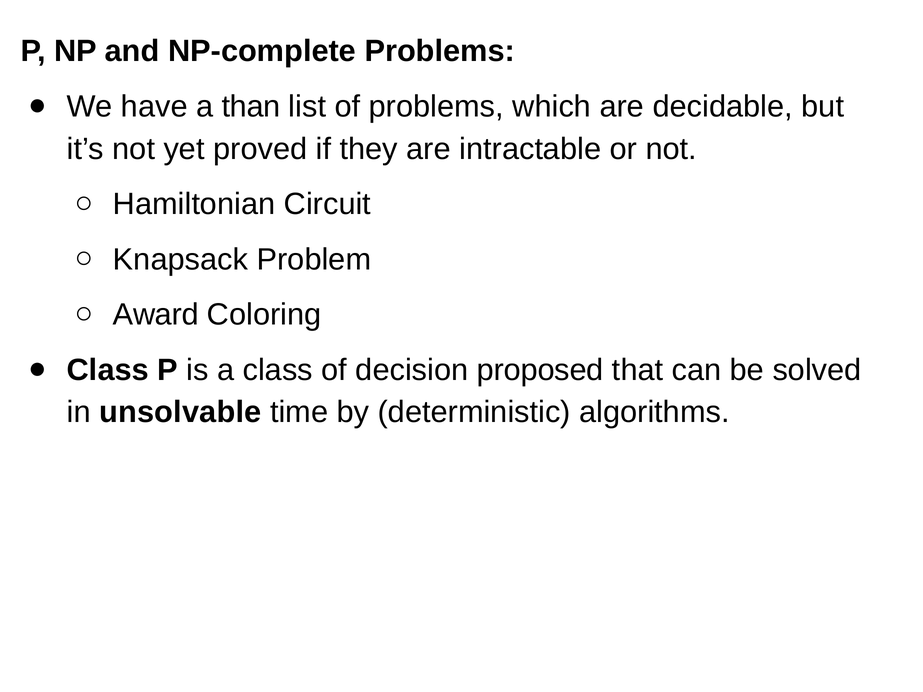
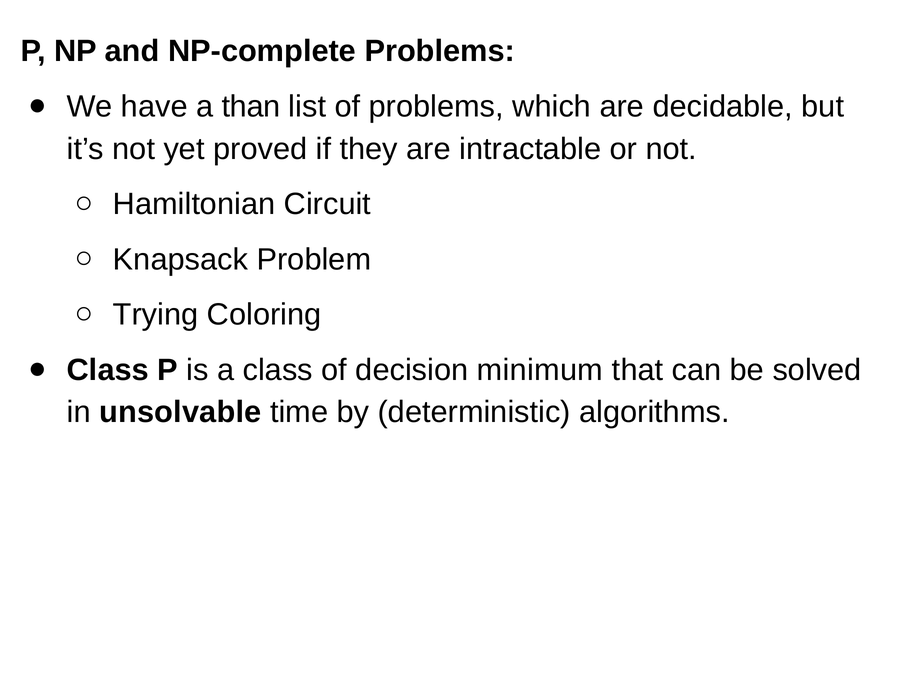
Award: Award -> Trying (156, 315)
proposed: proposed -> minimum (540, 370)
